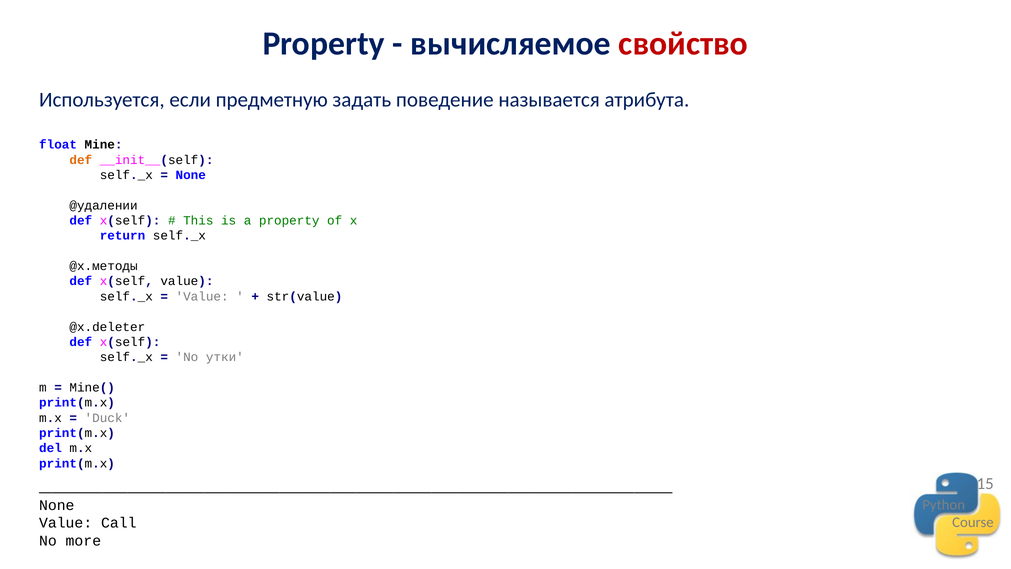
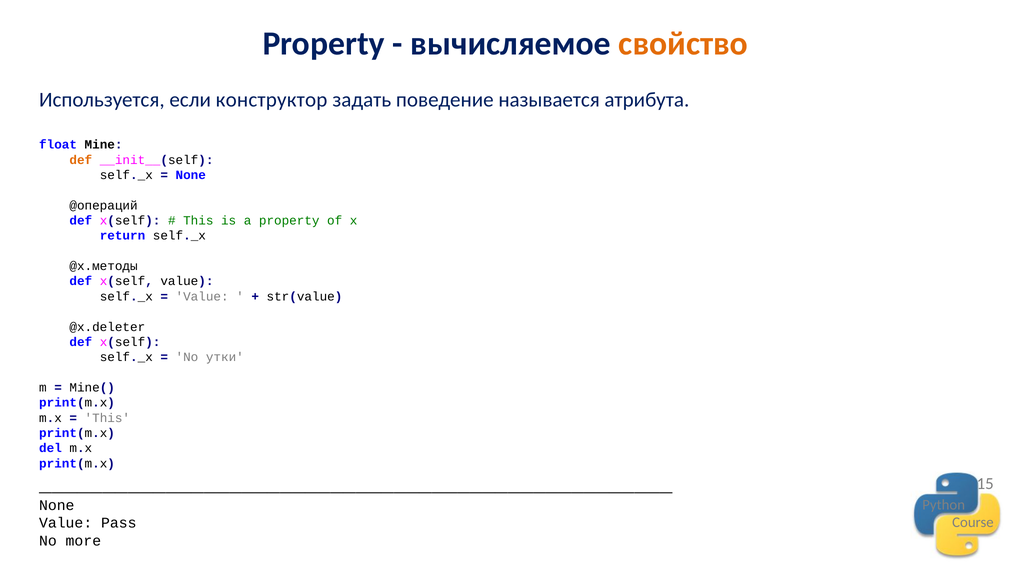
свойство colour: red -> orange (683, 44)
предметную: предметную -> конструктор (272, 100)
@удалении: @удалении -> @операций (104, 205)
Duck: Duck -> This (107, 418)
Call: Call -> Pass (119, 523)
